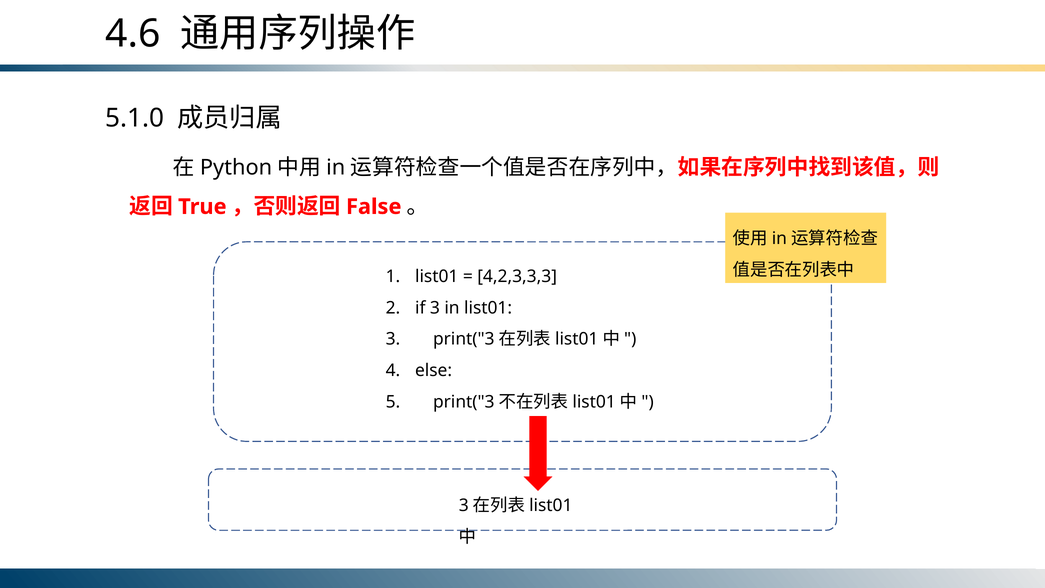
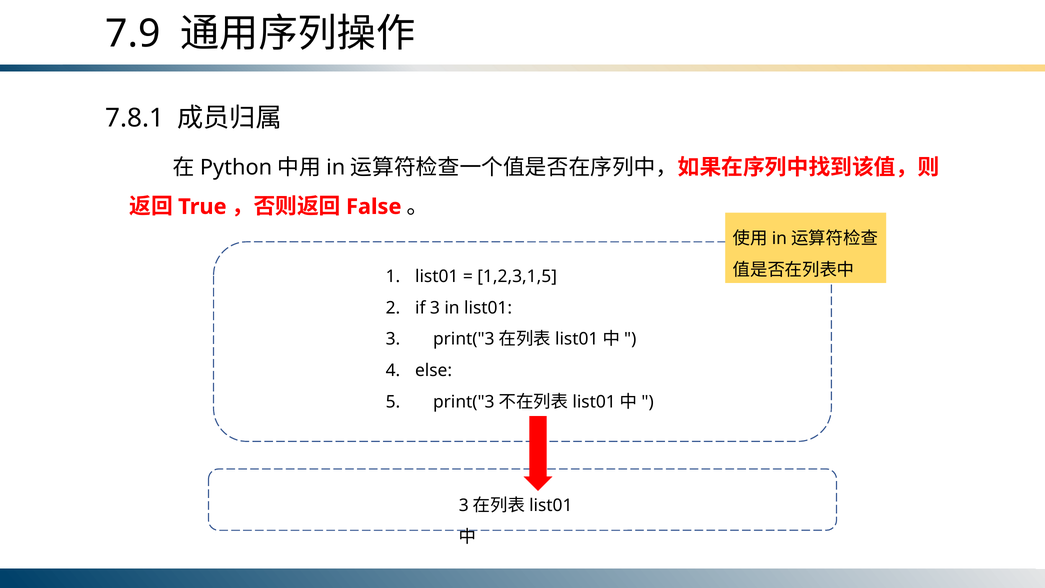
4.6: 4.6 -> 7.9 (133, 34)
5.1.0: 5.1.0 -> 7.8.1 (135, 118)
4,2,3,3,3: 4,2,3,3,3 -> 1,2,3,1,5 (517, 276)
